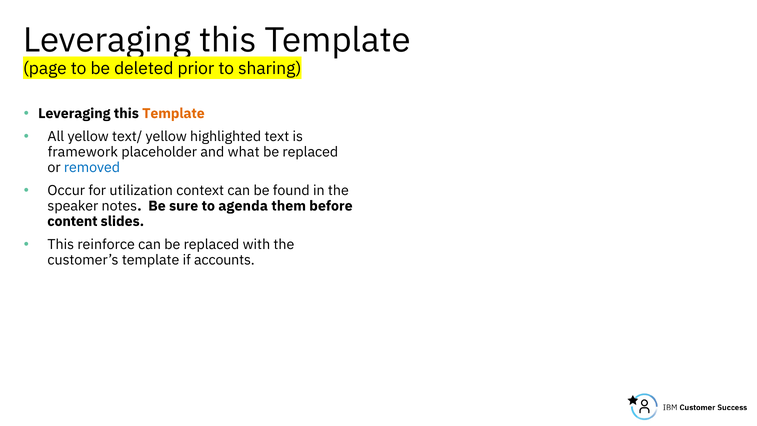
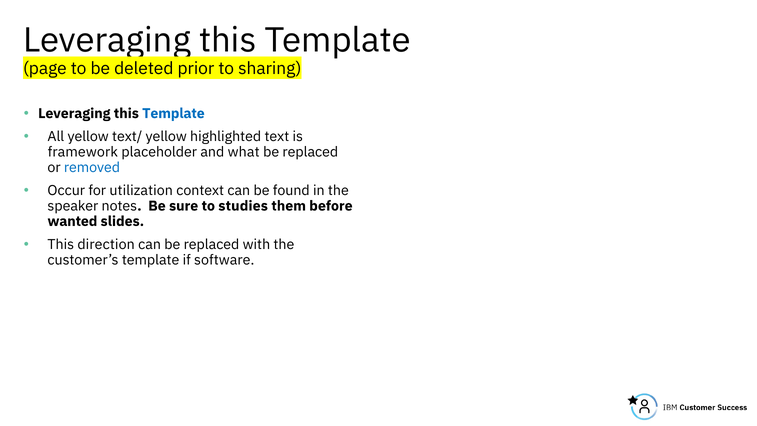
Template colour: orange -> blue (173, 113)
agenda: agenda -> studies (243, 206)
content: content -> wanted (72, 221)
reinforce: reinforce -> direction (106, 244)
accounts: accounts -> software (224, 260)
